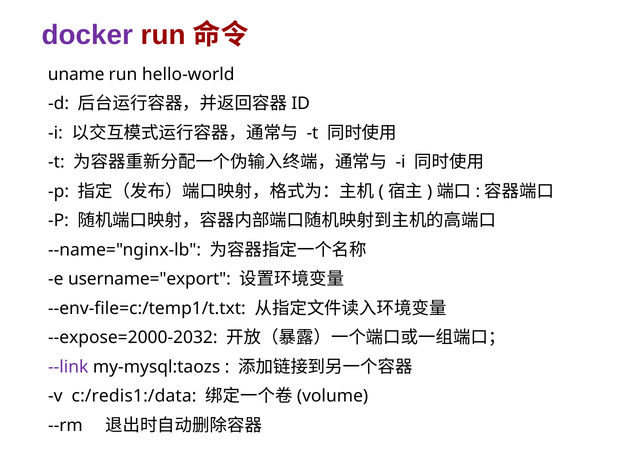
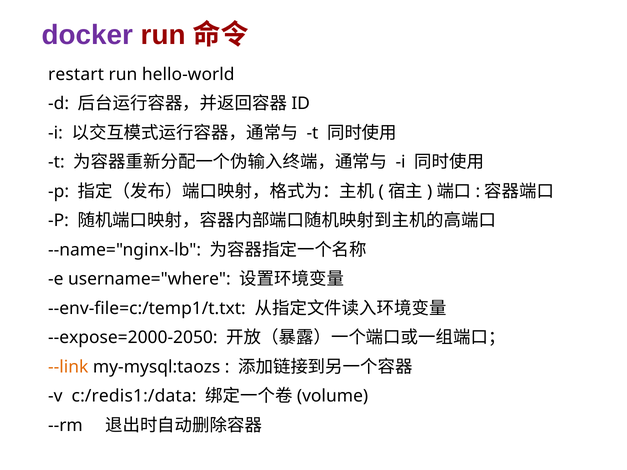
uname: uname -> restart (76, 75)
username="export: username="export -> username="where (149, 279)
--expose=2000-2032: --expose=2000-2032 -> --expose=2000-2050 (133, 338)
--link colour: purple -> orange (68, 367)
